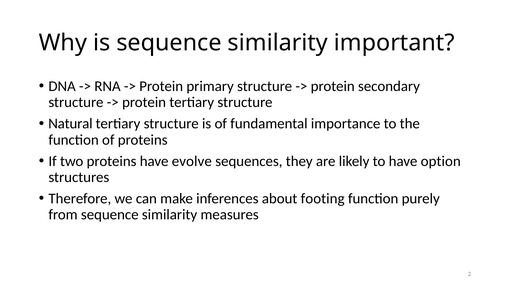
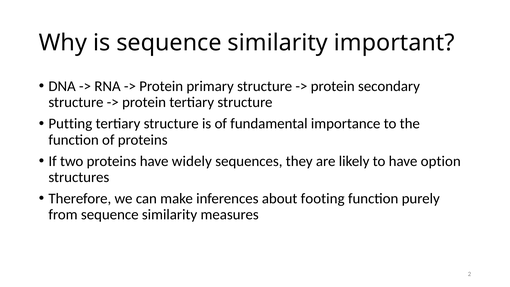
Natural: Natural -> Putting (70, 124)
evolve: evolve -> widely (192, 161)
